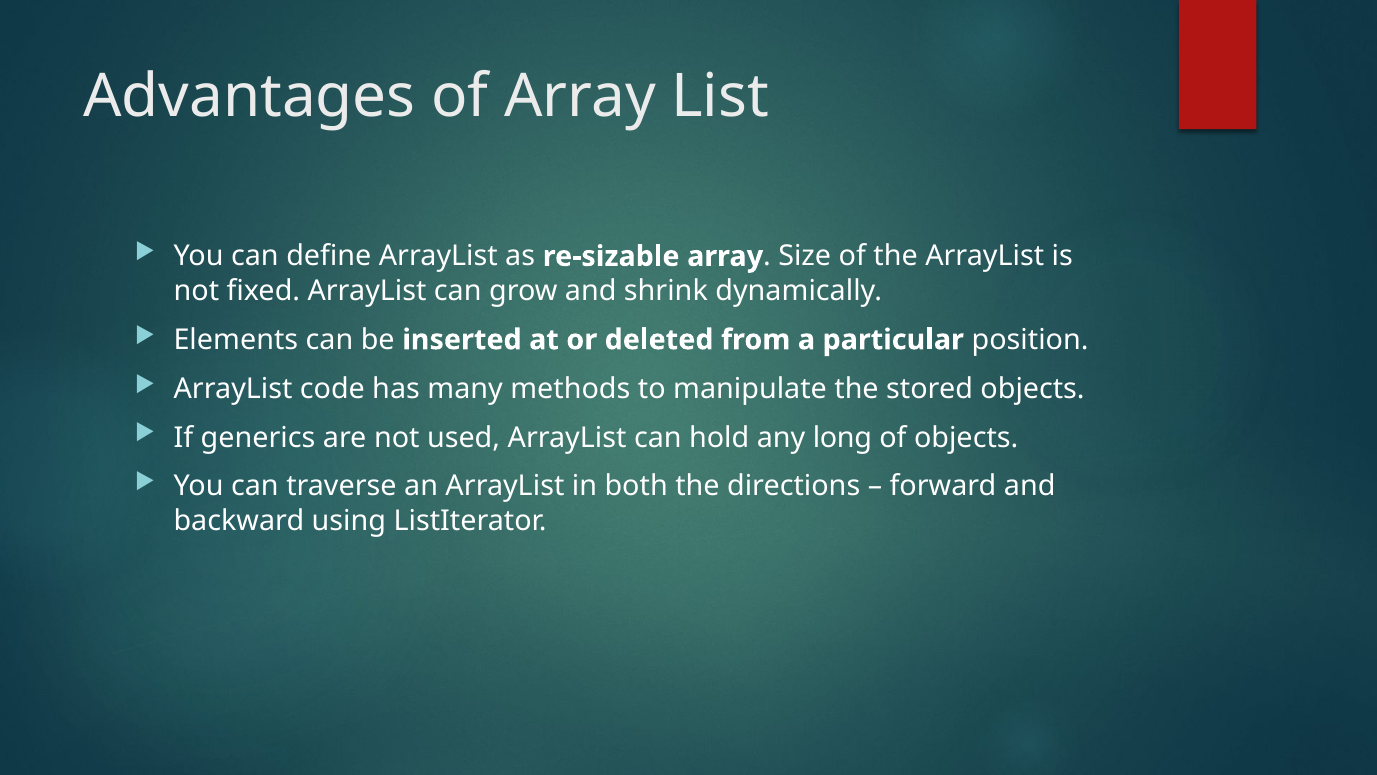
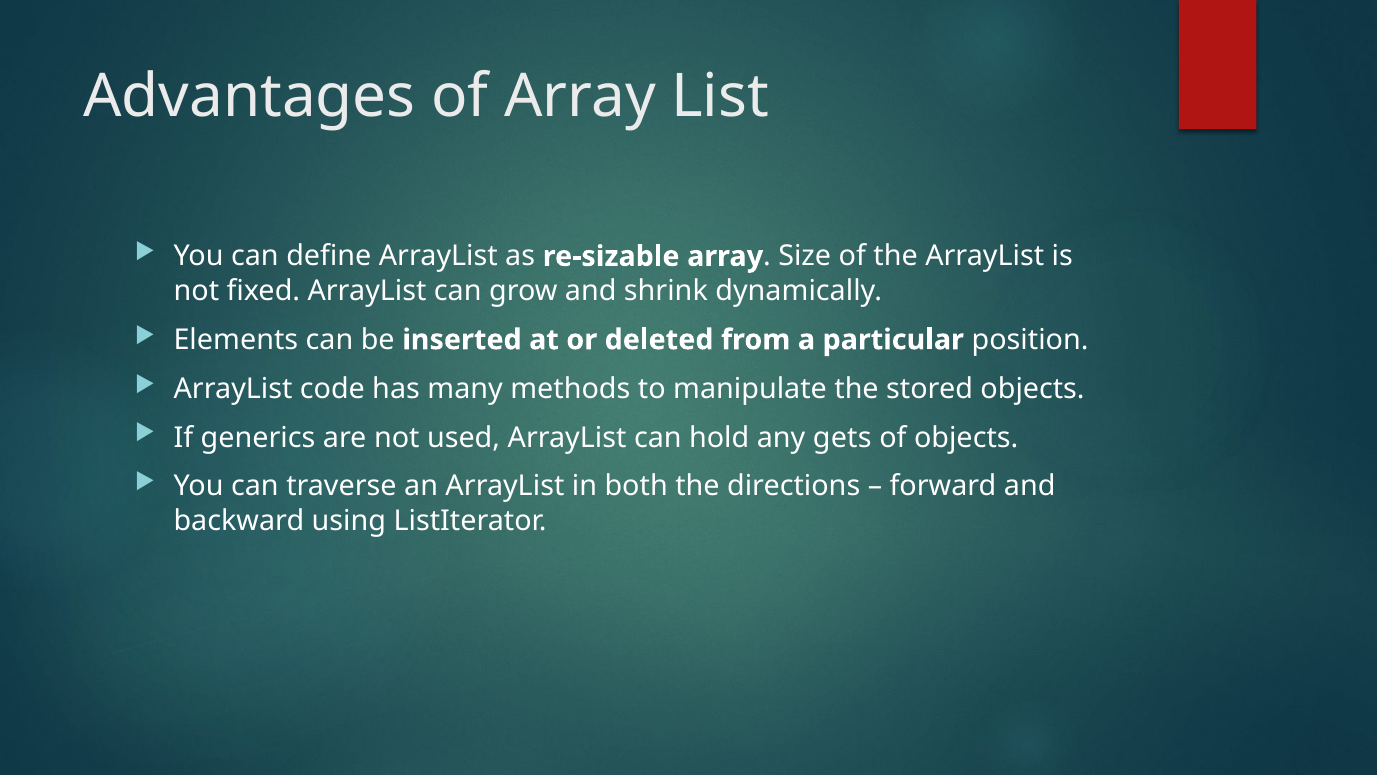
long: long -> gets (842, 437)
